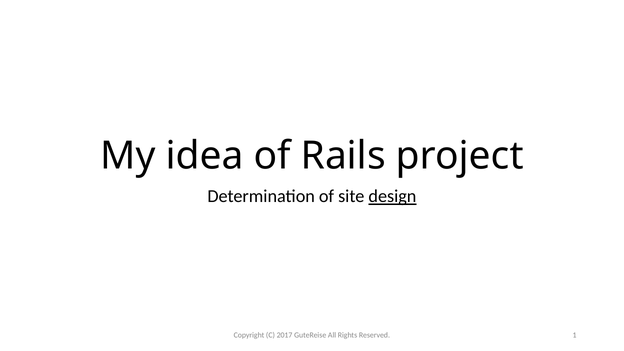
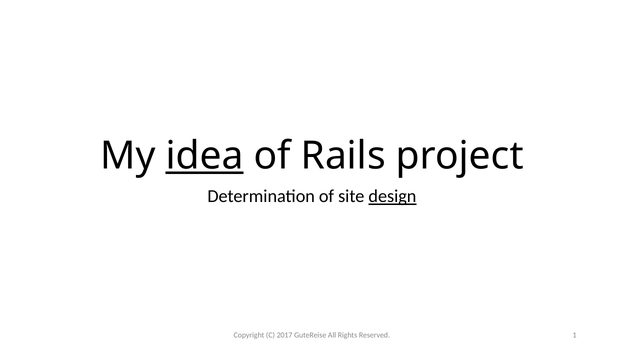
idea underline: none -> present (205, 156)
